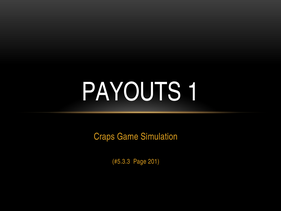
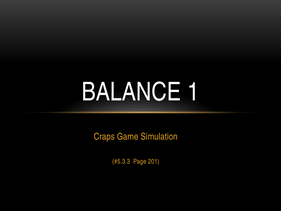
PAYOUTS: PAYOUTS -> BALANCE (131, 92)
